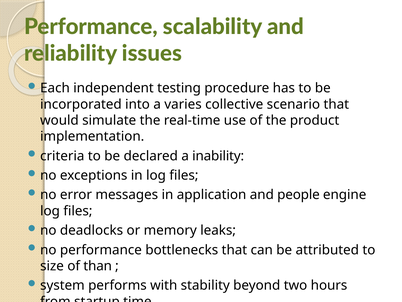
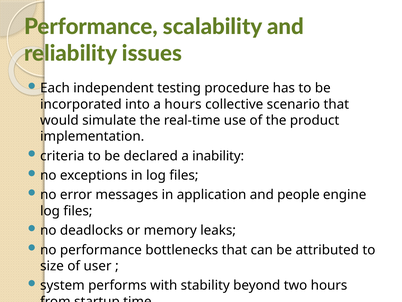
a varies: varies -> hours (183, 104)
than: than -> user (98, 266)
